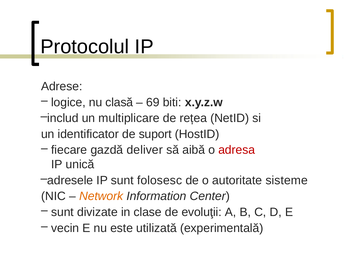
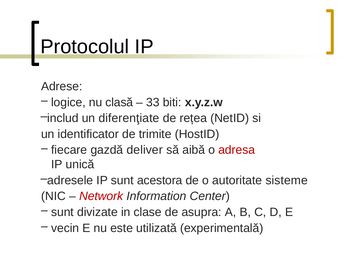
69: 69 -> 33 (153, 102)
multiplicare: multiplicare -> diferenţiate (129, 118)
suport: suport -> trimite (155, 134)
folosesc: folosesc -> acestora (160, 180)
Network colour: orange -> red (101, 196)
evoluţii: evoluţii -> asupra (202, 212)
